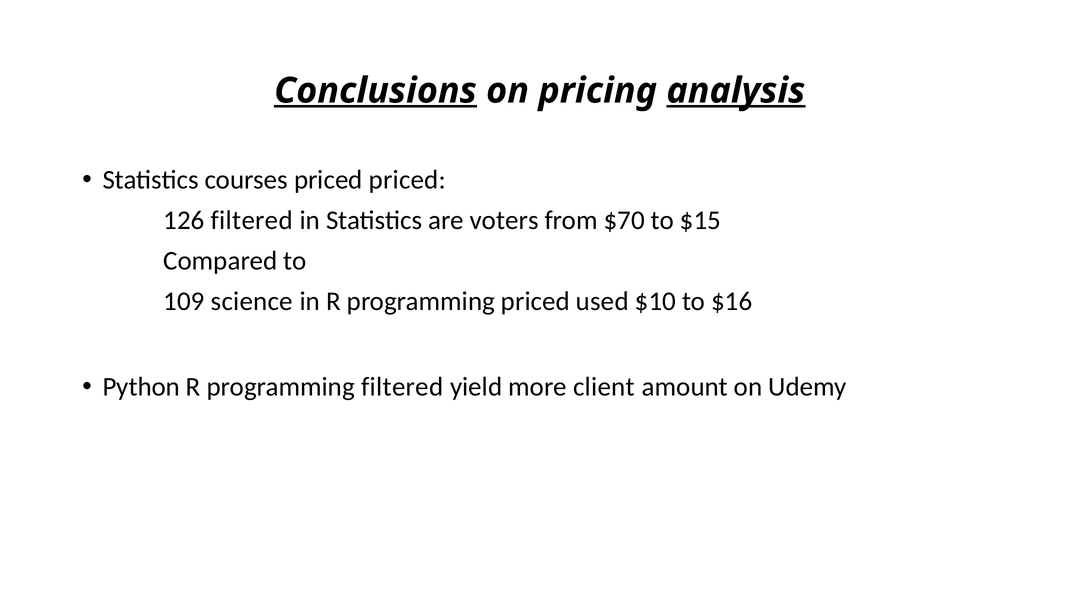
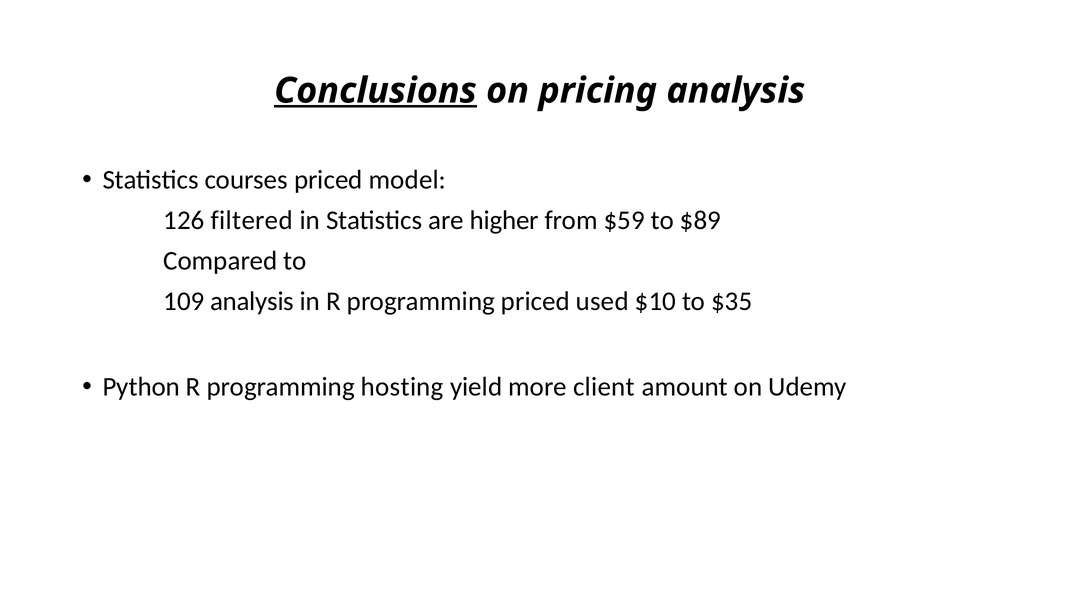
analysis underline: present -> none (736, 91)
priced priced: priced -> model (407, 180)
voters: voters -> higher (504, 221)
$70: $70 -> $59 (624, 221)
$15: $15 -> $89 (700, 221)
109 science: science -> analysis (252, 301)
$16: $16 -> $35 (732, 301)
programming filtered: filtered -> hosting (402, 387)
